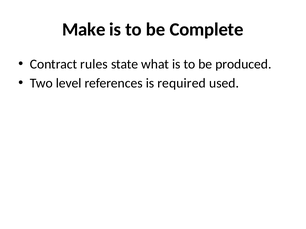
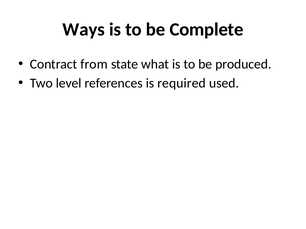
Make: Make -> Ways (84, 30)
rules: rules -> from (94, 64)
